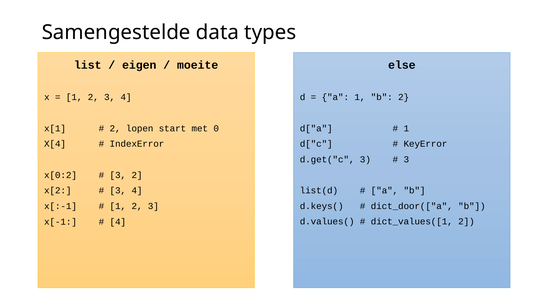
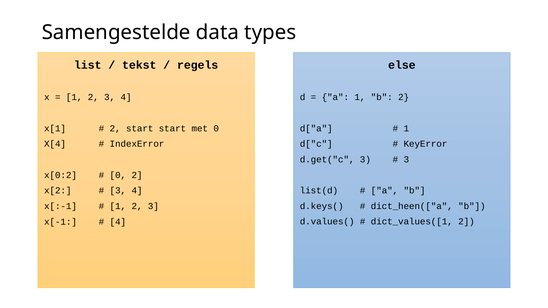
eigen: eigen -> tekst (139, 65)
moeite: moeite -> regels (198, 65)
2 lopen: lopen -> start (140, 129)
3: 3 -> 0 (118, 175)
dict_door(["a: dict_door(["a -> dict_heen(["a (412, 206)
